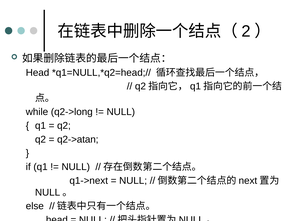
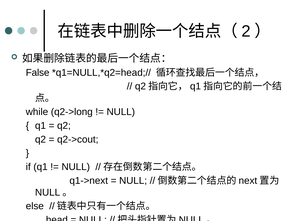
Head: Head -> False (38, 73)
q2->atan: q2->atan -> q2->cout (78, 140)
